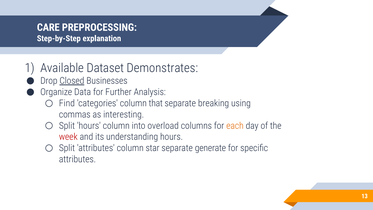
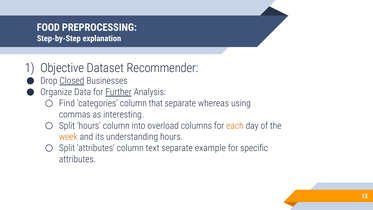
CARE: CARE -> FOOD (48, 27)
Available: Available -> Objective (62, 68)
Demonstrates: Demonstrates -> Recommender (162, 68)
Further underline: none -> present (118, 92)
breaking: breaking -> whereas (213, 103)
week colour: red -> orange (68, 137)
star: star -> text (153, 148)
generate: generate -> example (210, 148)
